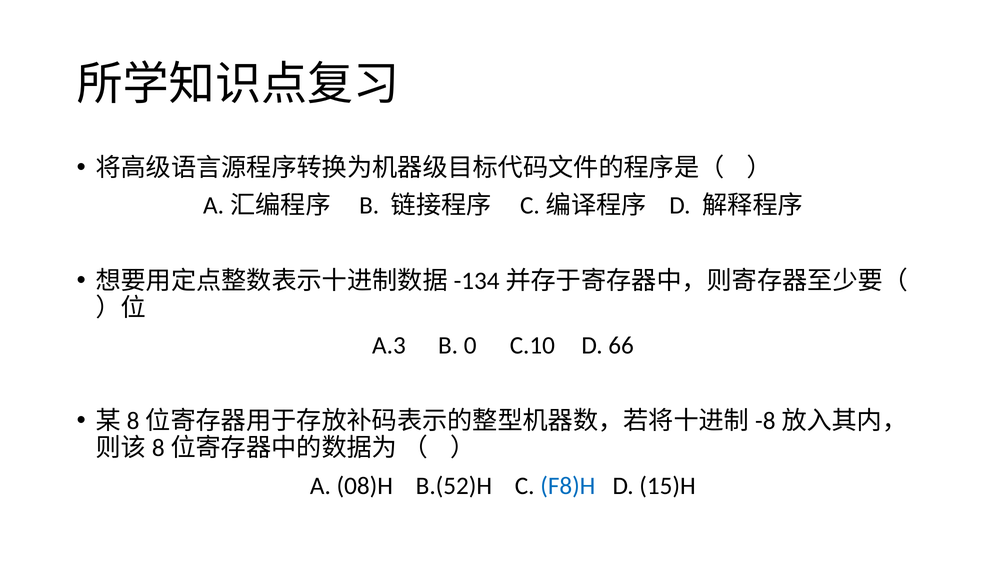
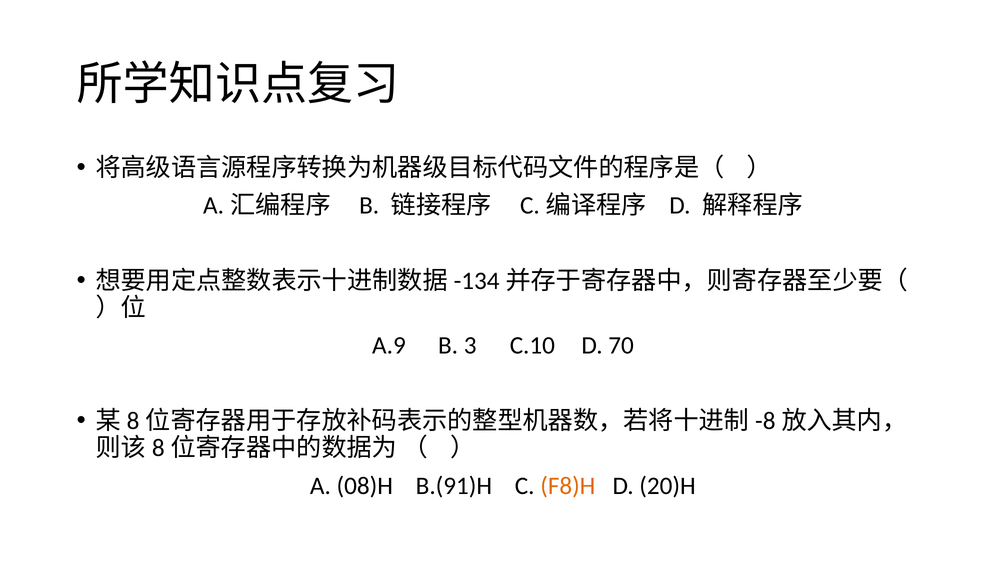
A.3: A.3 -> A.9 (389, 346)
0: 0 -> 3 (470, 346)
66: 66 -> 70 (621, 346)
B.(52)H: B.(52)H -> B.(91)H (454, 486)
F8)H colour: blue -> orange (568, 486)
15)H: 15)H -> 20)H (668, 486)
